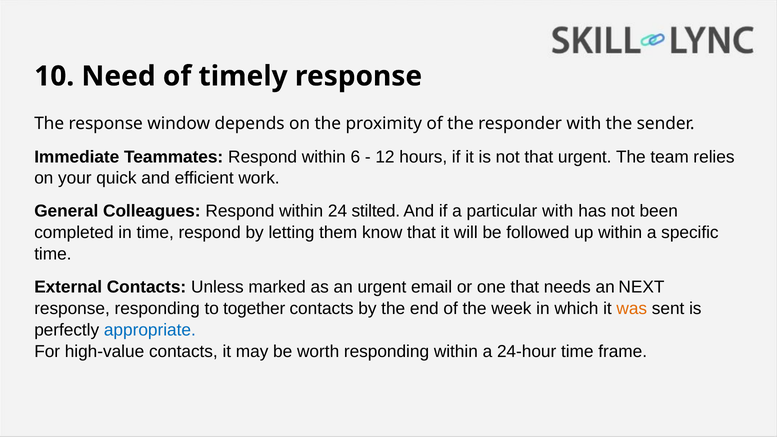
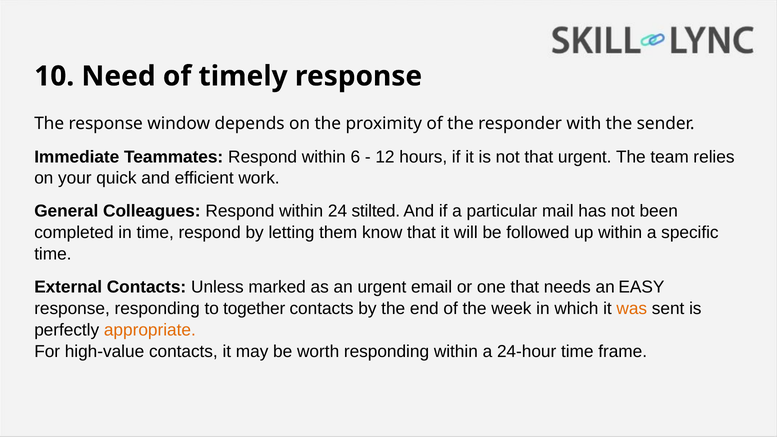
particular with: with -> mail (558, 211)
NEXT: NEXT -> EASY (641, 287)
appropriate colour: blue -> orange (150, 330)
